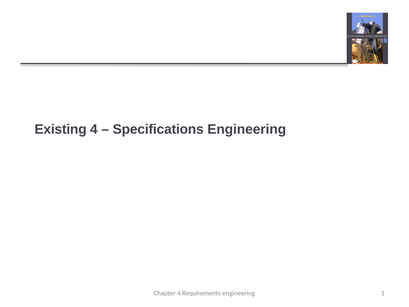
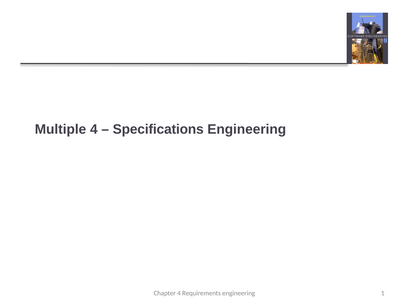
Existing: Existing -> Multiple (60, 129)
